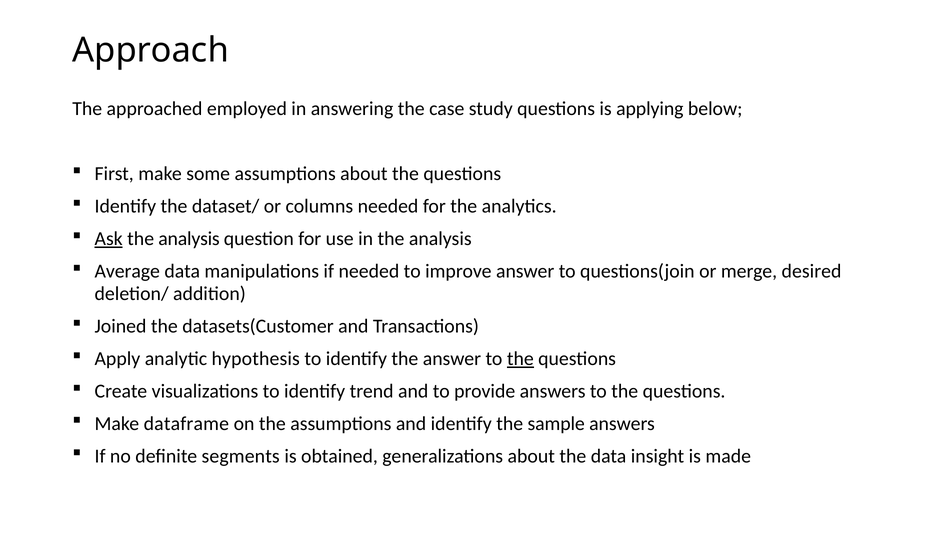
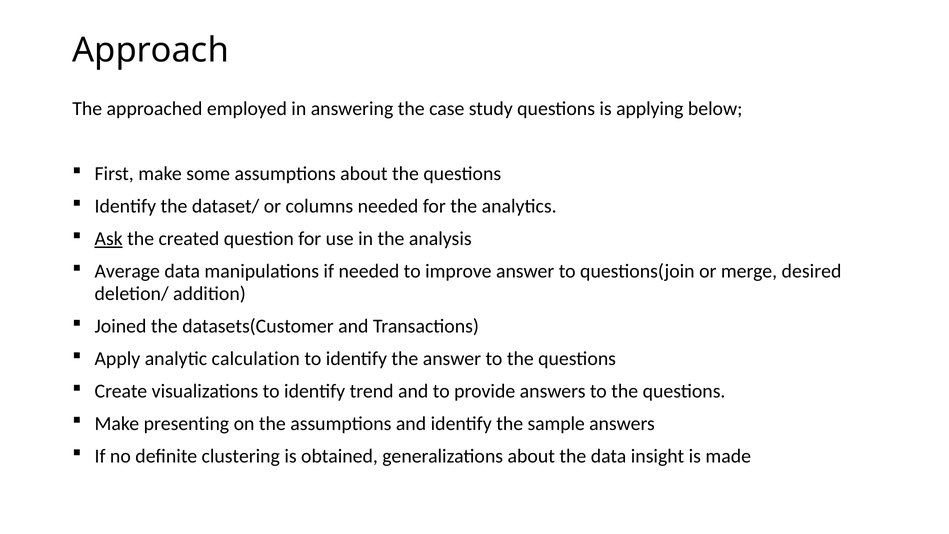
analysis: analysis -> created (189, 239)
hypothesis: hypothesis -> calculation (256, 359)
the underline: present -> none (520, 359)
dataframe: dataframe -> presenting (186, 423)
segments: segments -> clustering (241, 456)
